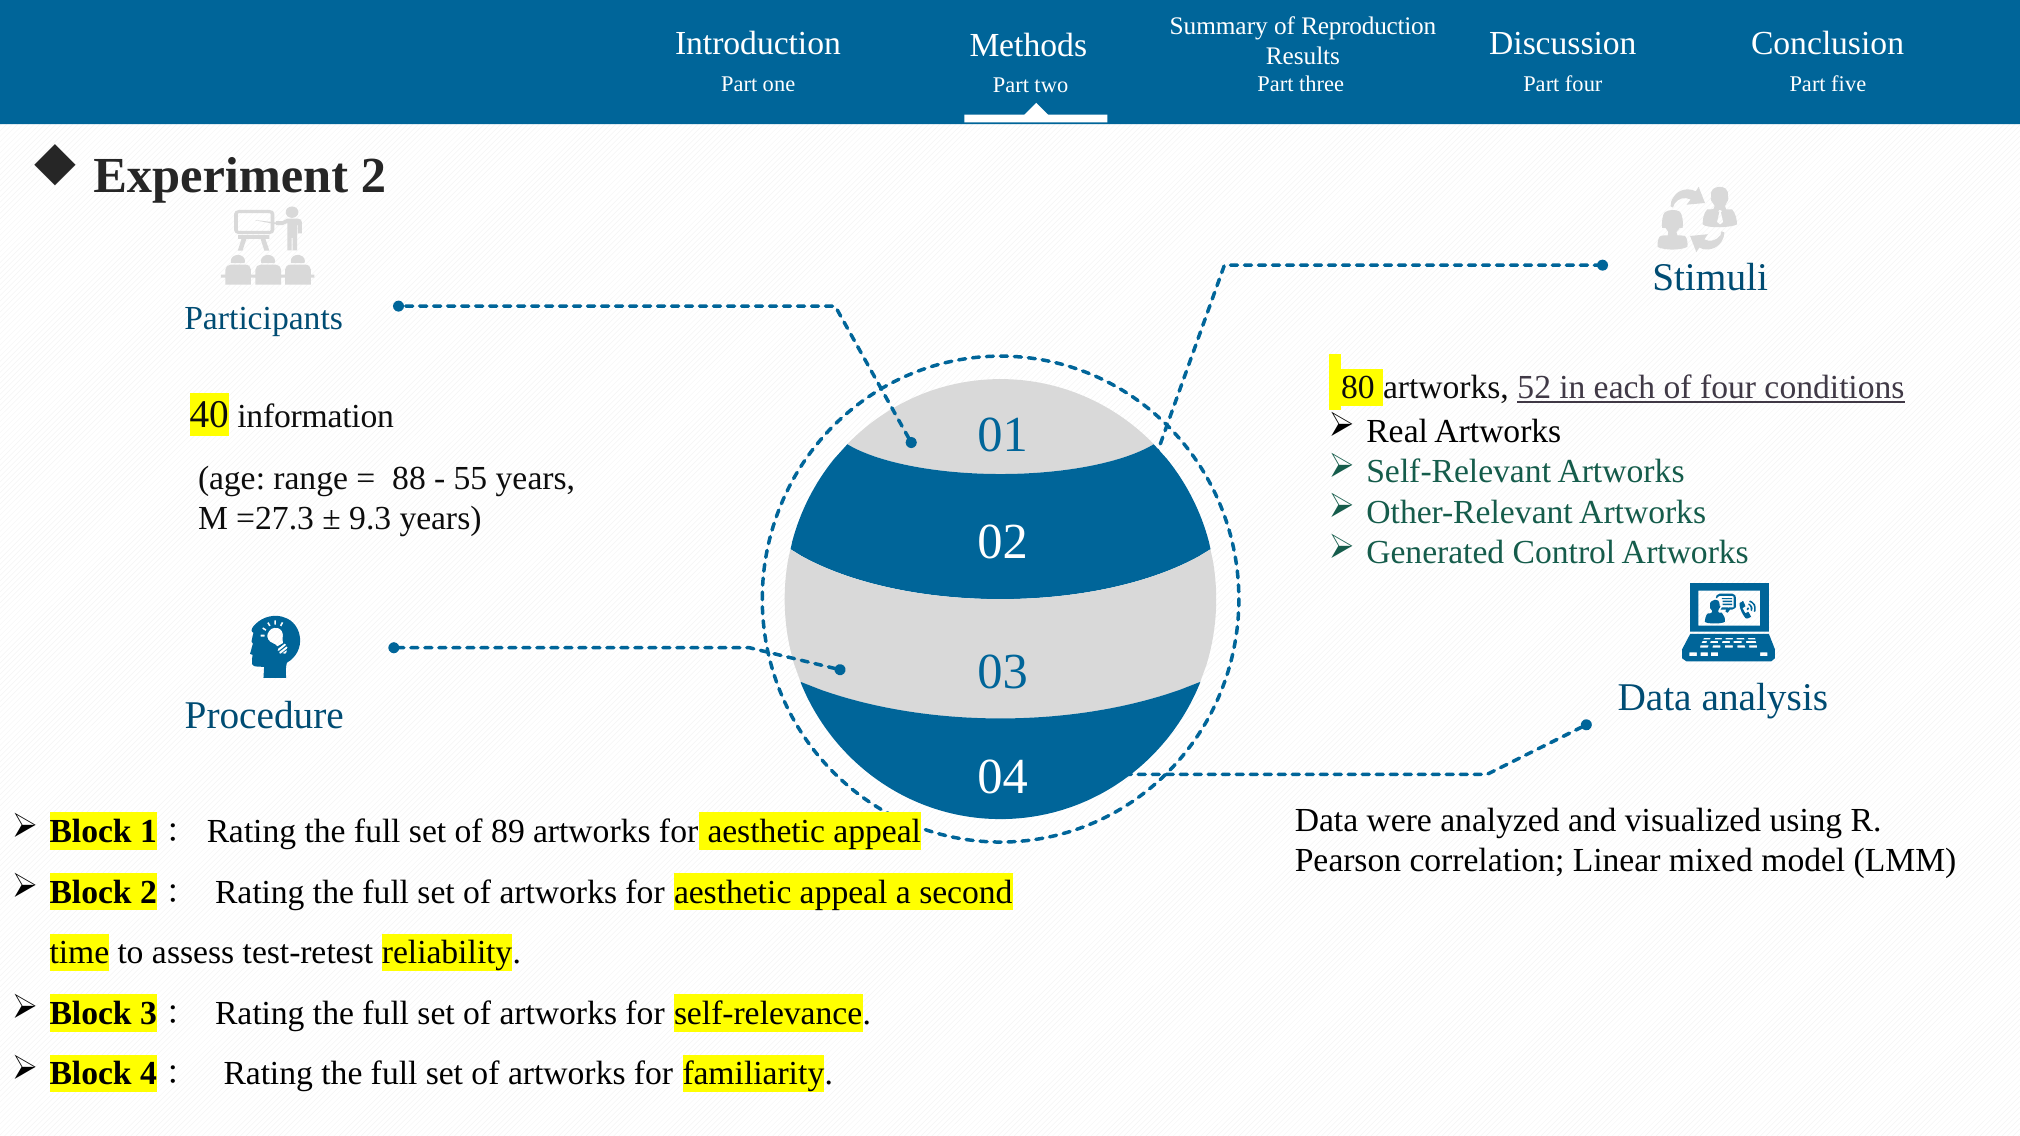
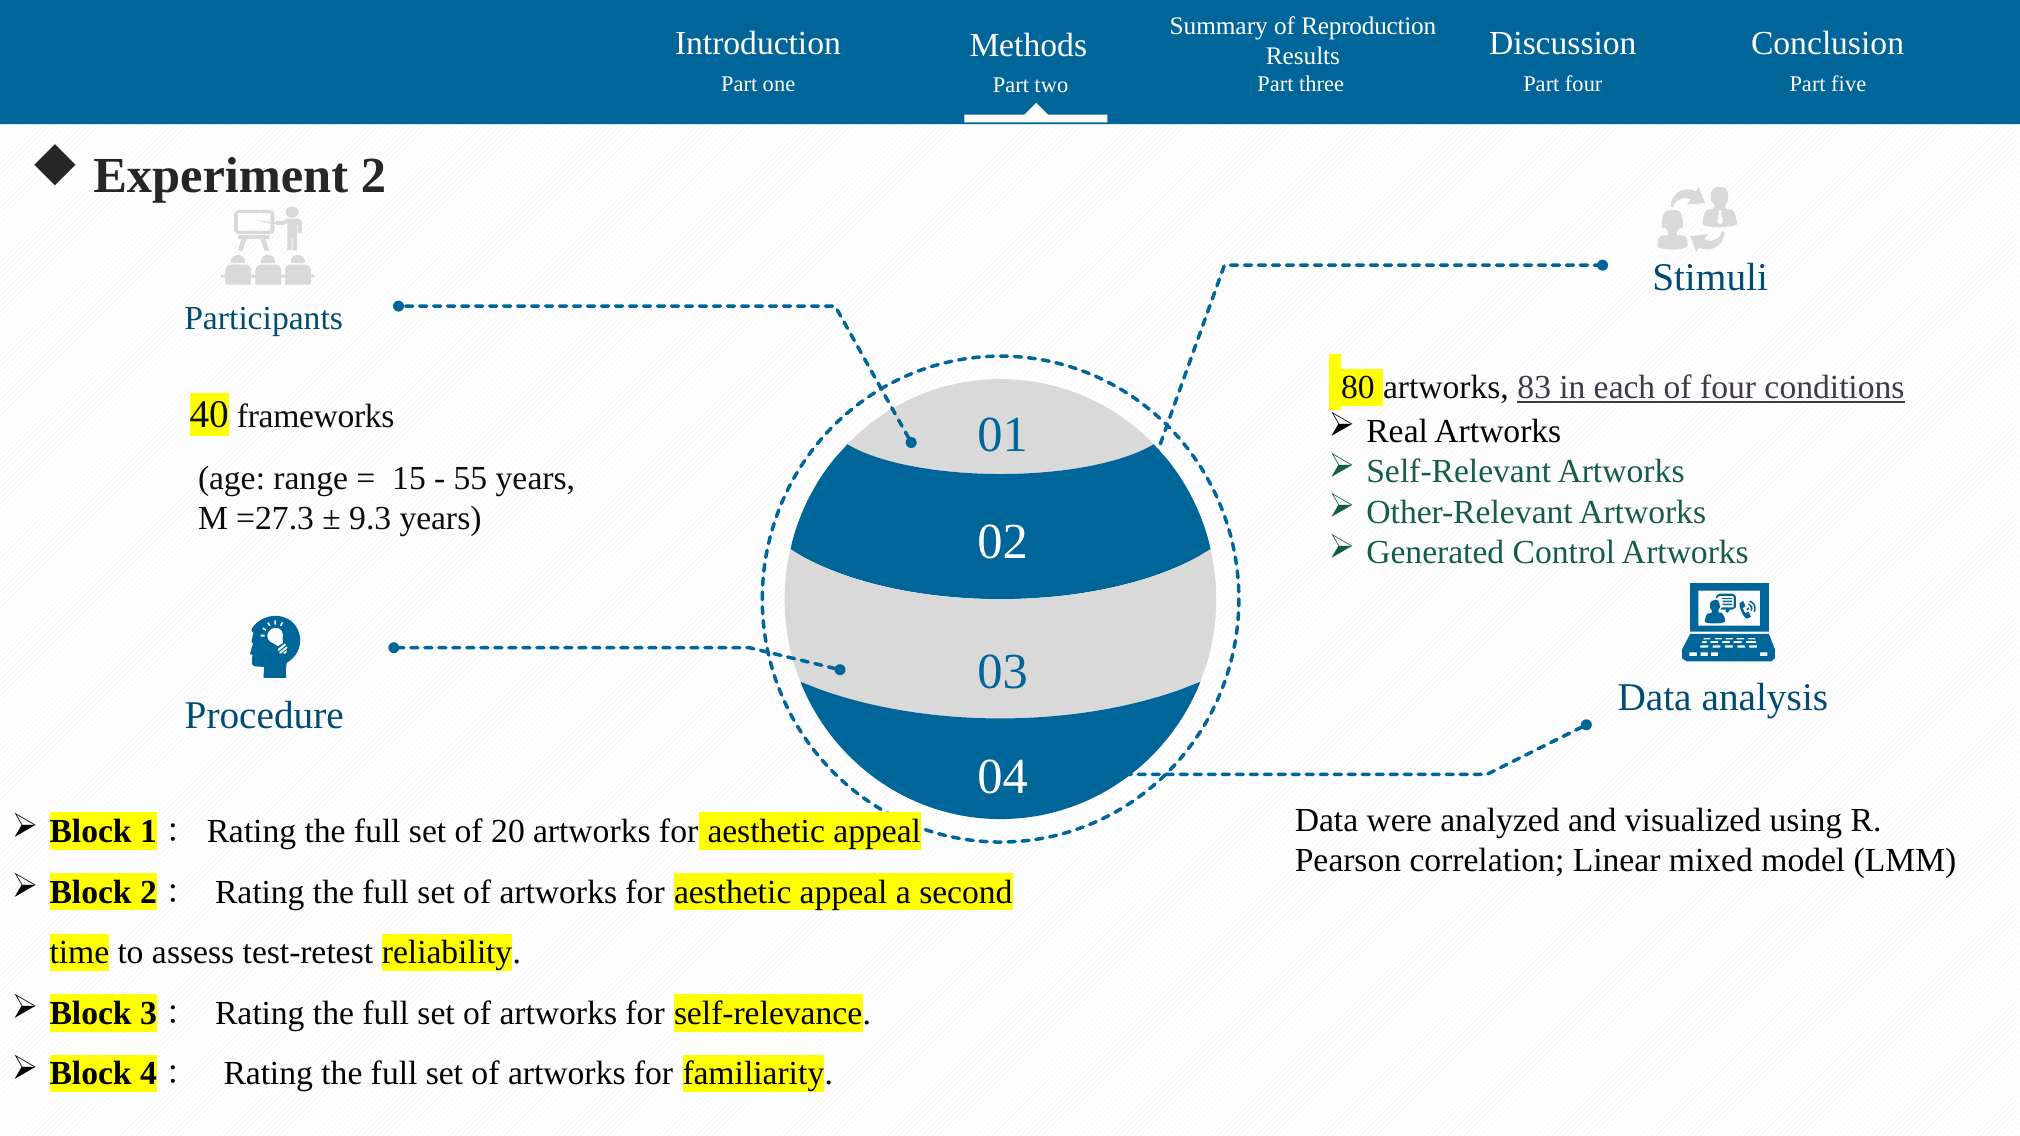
52: 52 -> 83 (1534, 388)
information: information -> frameworks (316, 417)
88: 88 -> 15 (409, 479)
89: 89 -> 20 (508, 832)
